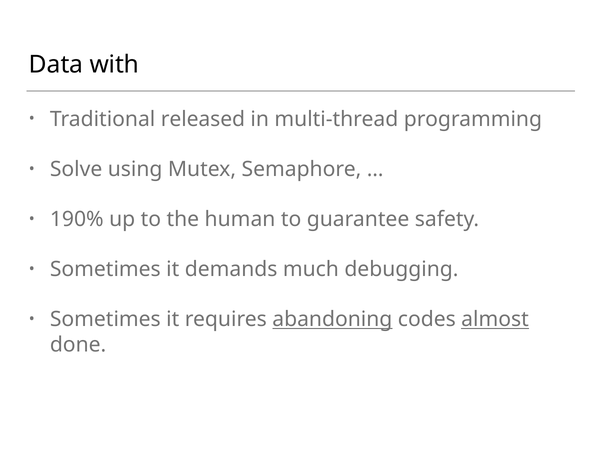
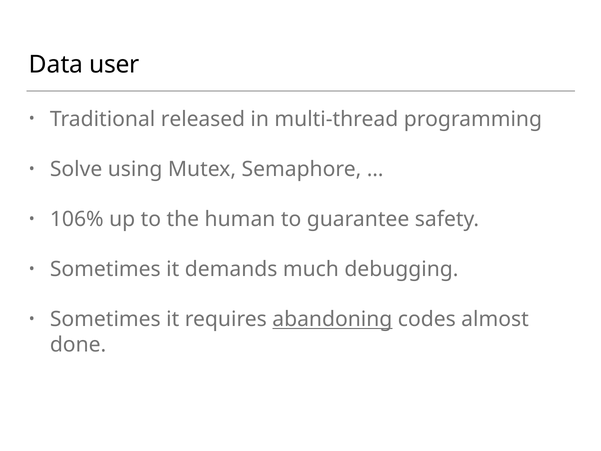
with: with -> user (114, 64)
190%: 190% -> 106% (77, 219)
almost underline: present -> none (495, 319)
